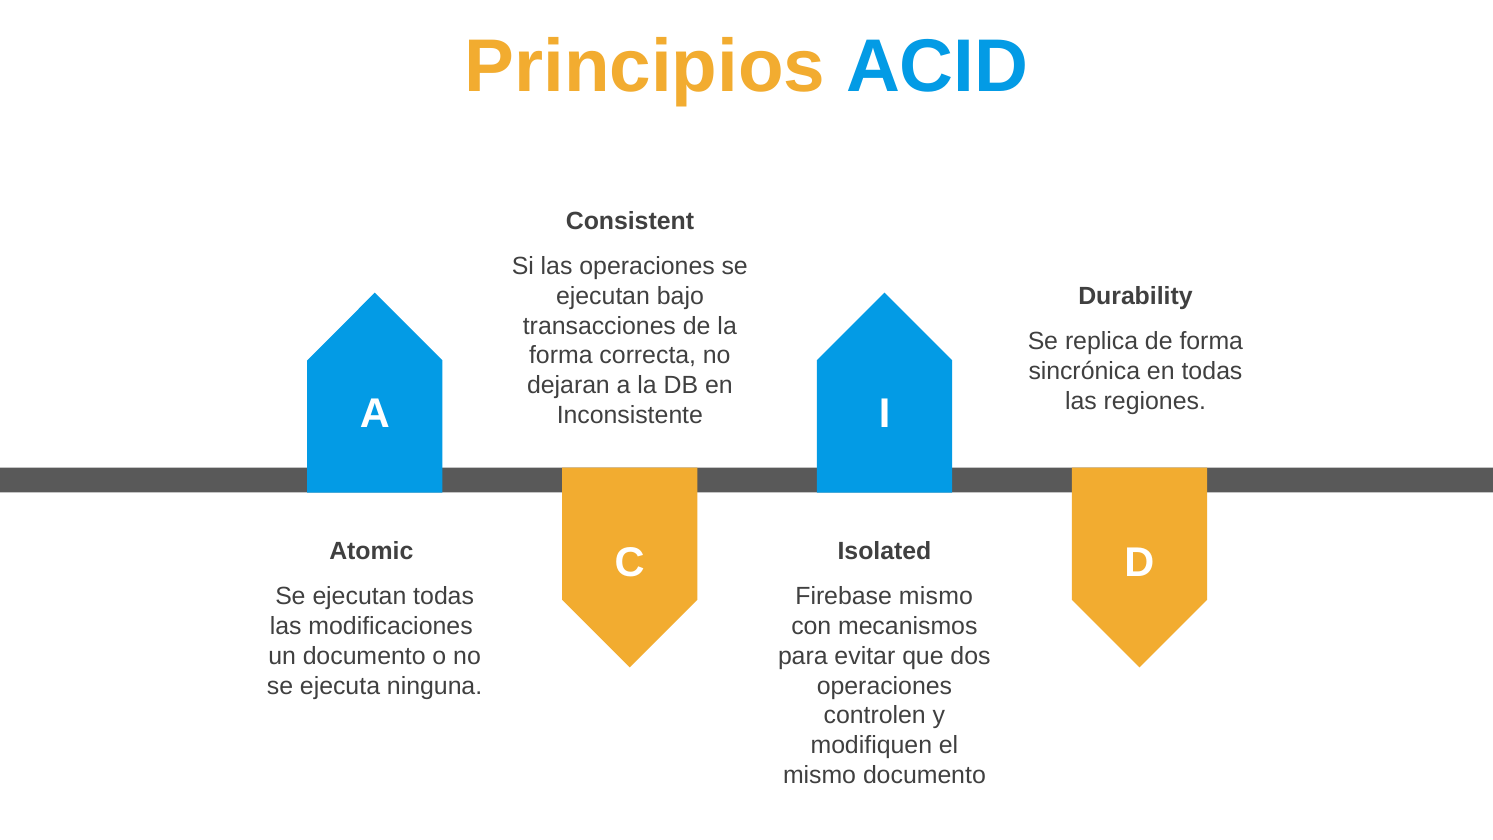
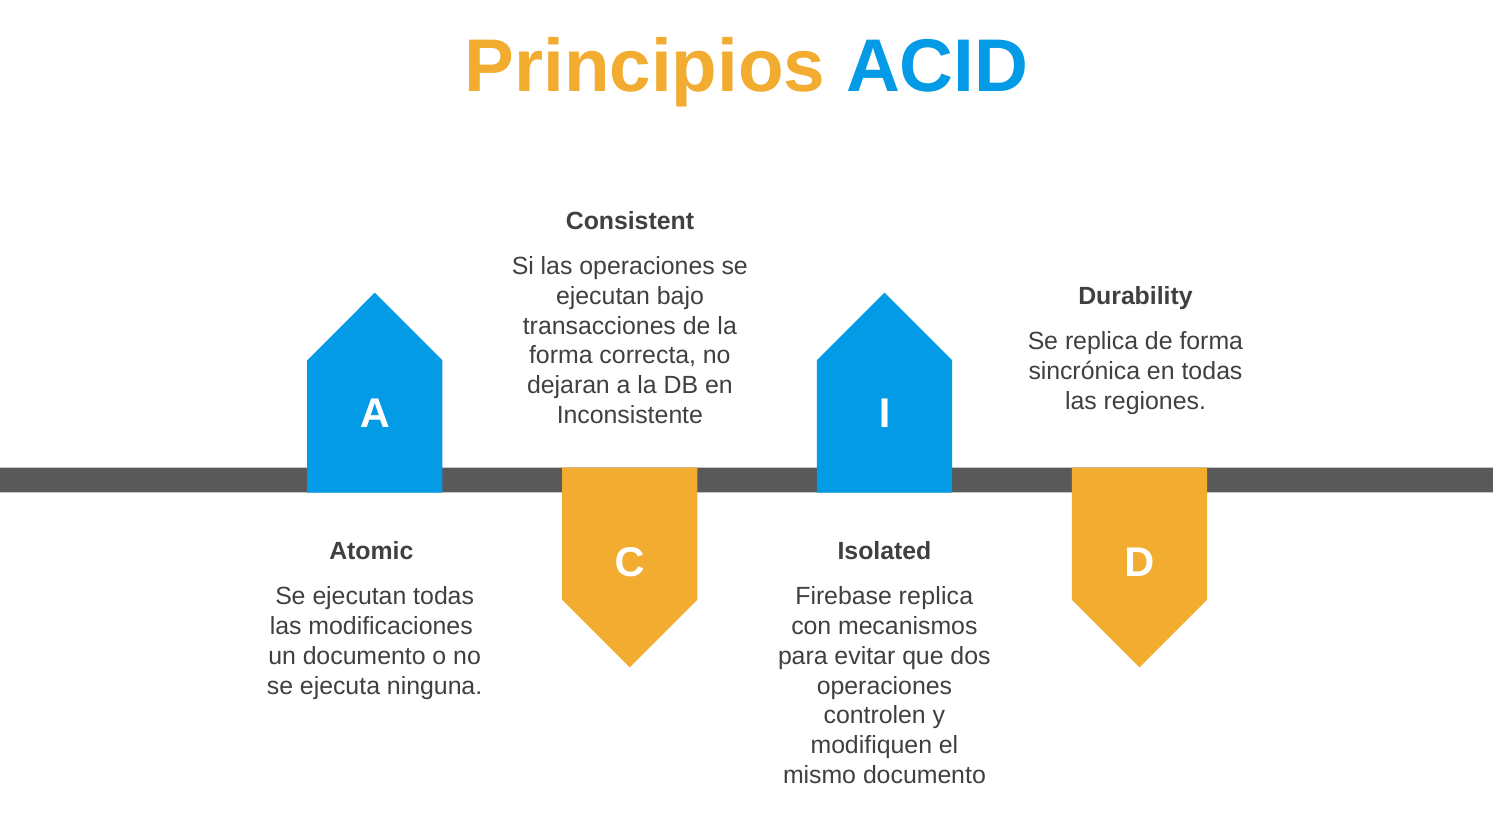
Firebase mismo: mismo -> replica (936, 596)
